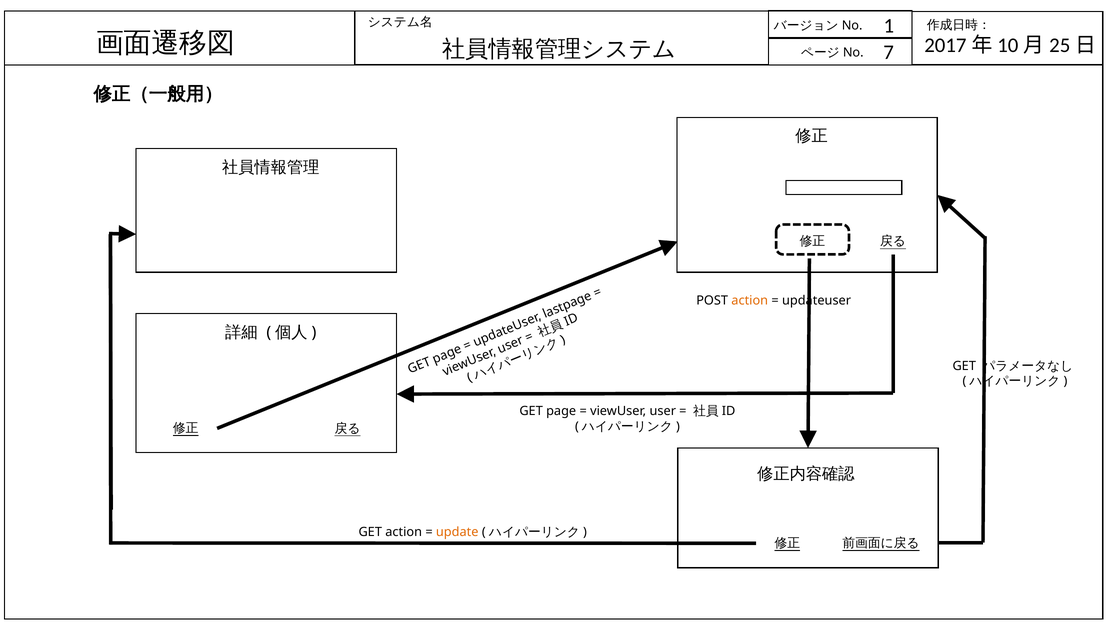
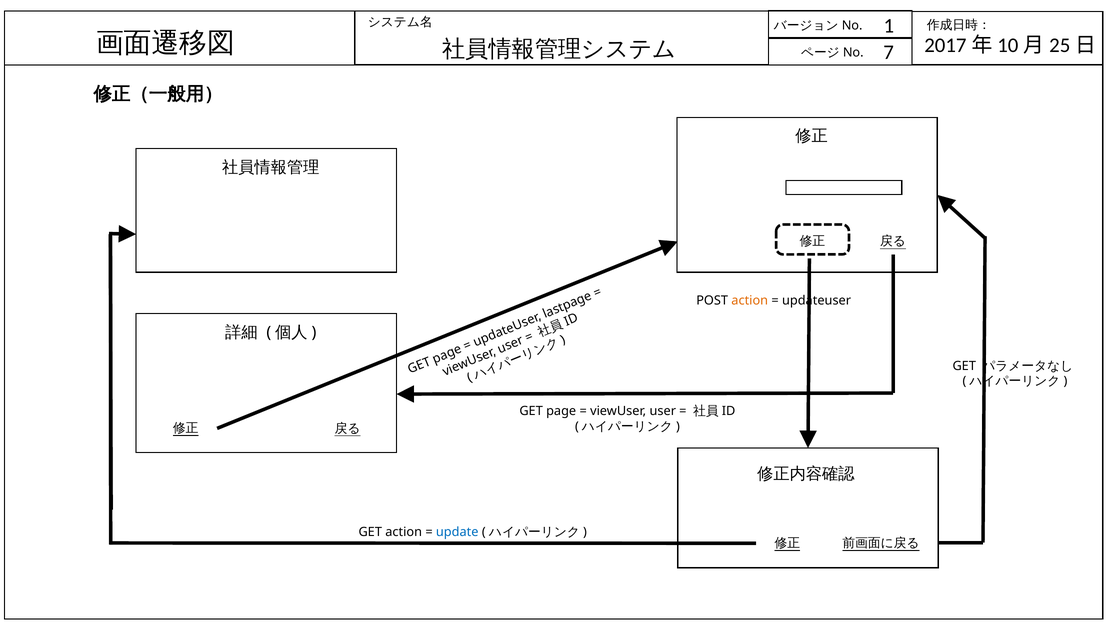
update colour: orange -> blue (457, 532)
